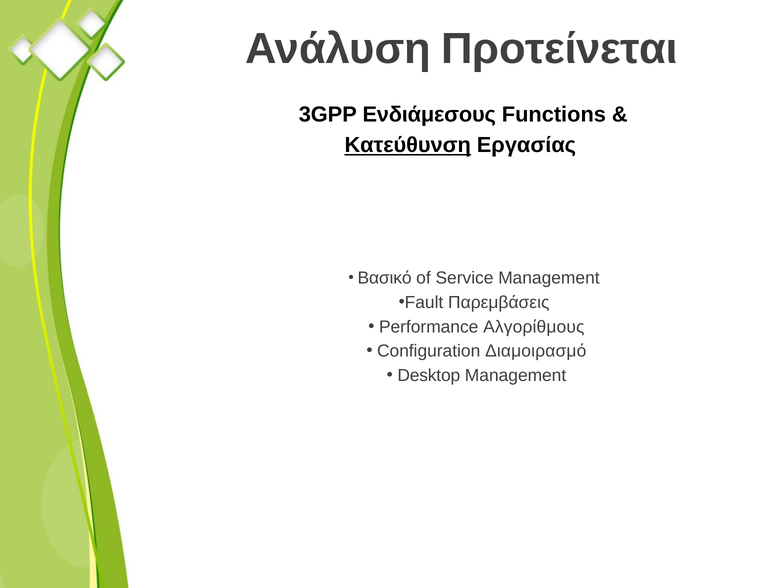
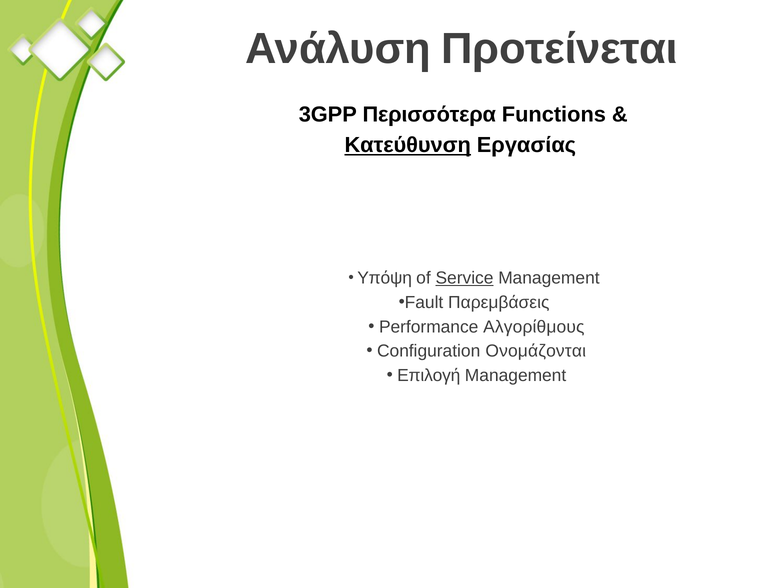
Ενδιάμεσους: Ενδιάμεσους -> Περισσότερα (429, 115)
Βασικό: Βασικό -> Υπόψη (385, 278)
Service underline: none -> present (465, 278)
Διαμοιρασμό: Διαμοιρασμό -> Ονομάζονται (536, 351)
Desktop: Desktop -> Επιλογή (429, 376)
